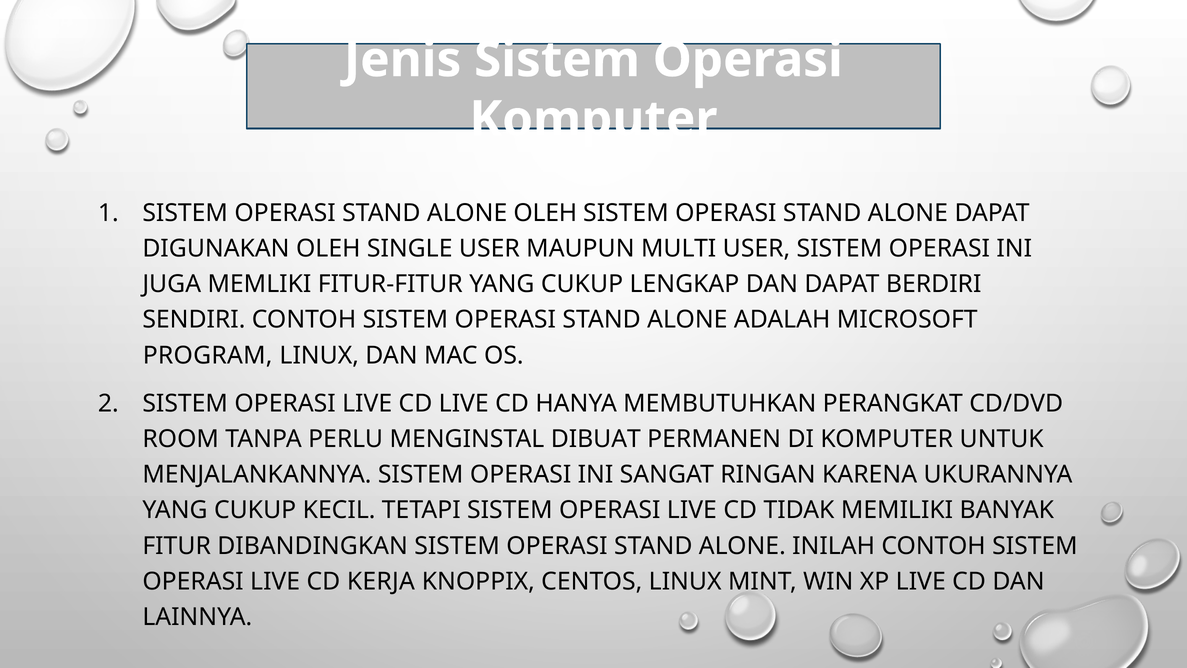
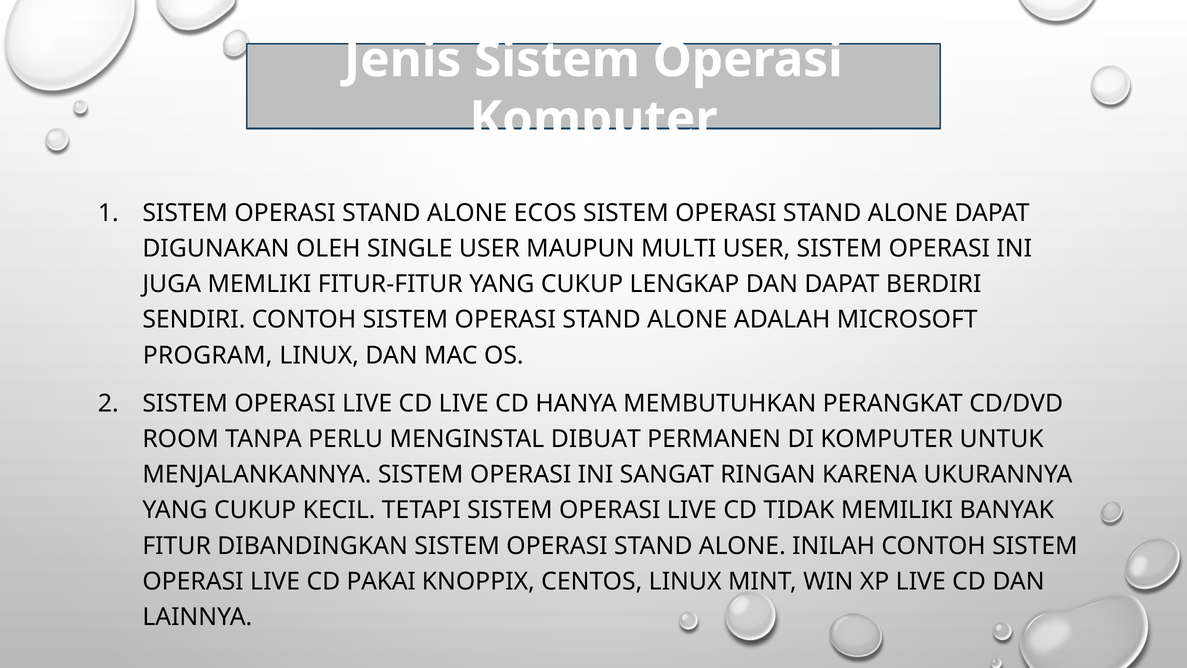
ALONE OLEH: OLEH -> ECOS (545, 213)
KERJA: KERJA -> PAKAI (381, 581)
